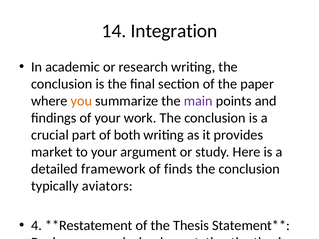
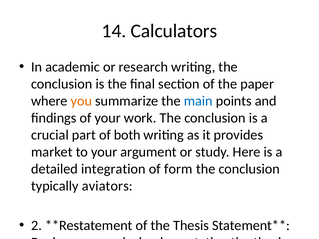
Integration: Integration -> Calculators (174, 31)
main colour: purple -> blue (198, 101)
framework: framework -> integration (113, 169)
finds: finds -> form (178, 169)
4: 4 -> 2 (36, 226)
